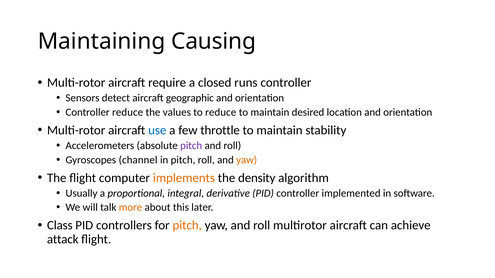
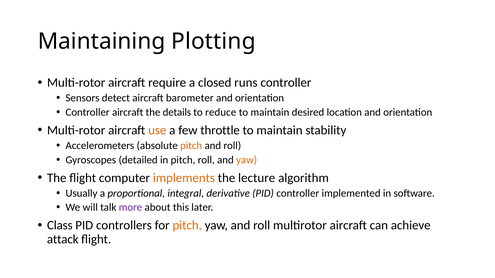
Causing: Causing -> Plotting (213, 42)
geographic: geographic -> barometer (190, 98)
Controller reduce: reduce -> aircraft (128, 113)
values: values -> details (177, 113)
use colour: blue -> orange (157, 130)
pitch colour: purple -> orange (191, 146)
channel: channel -> detailed (138, 160)
density: density -> lecture (257, 178)
more colour: orange -> purple (130, 208)
